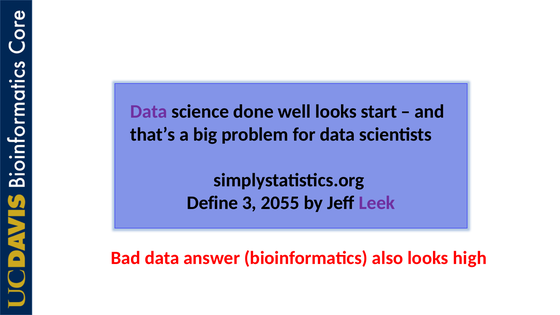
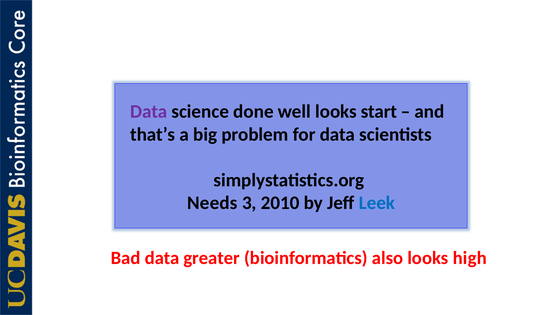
Define: Define -> Needs (212, 203)
2055: 2055 -> 2010 (280, 203)
Leek colour: purple -> blue (377, 203)
answer: answer -> greater (212, 258)
